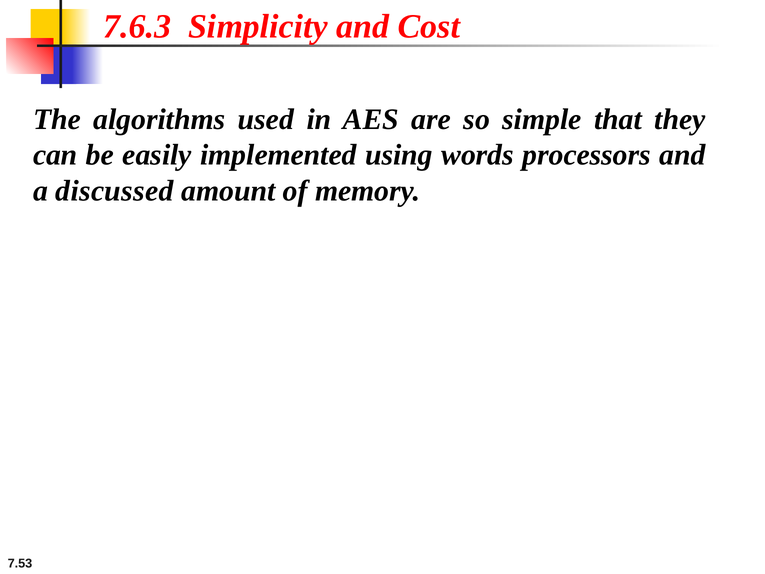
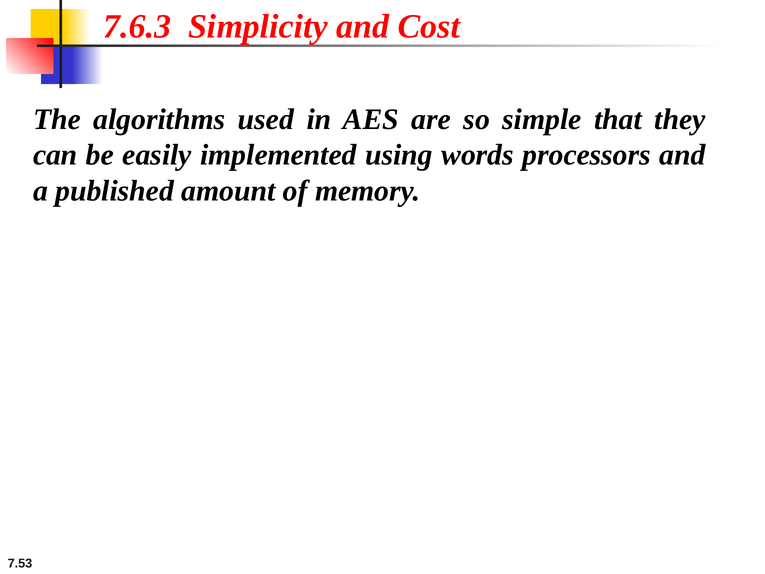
discussed: discussed -> published (115, 191)
